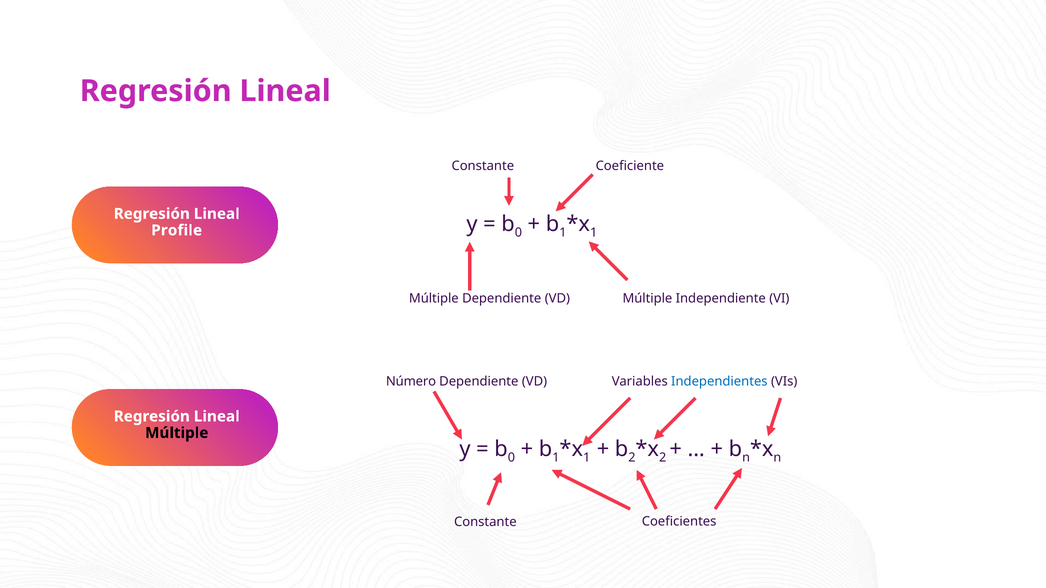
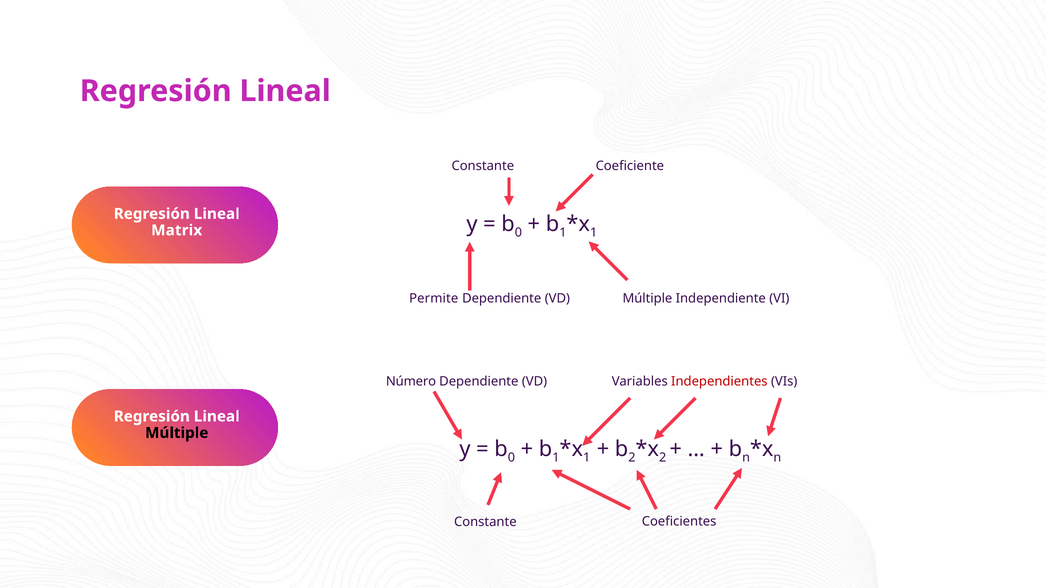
Profile: Profile -> Matrix (177, 230)
Múltiple: Múltiple -> Permite (434, 299)
Independientes colour: blue -> red (719, 382)
